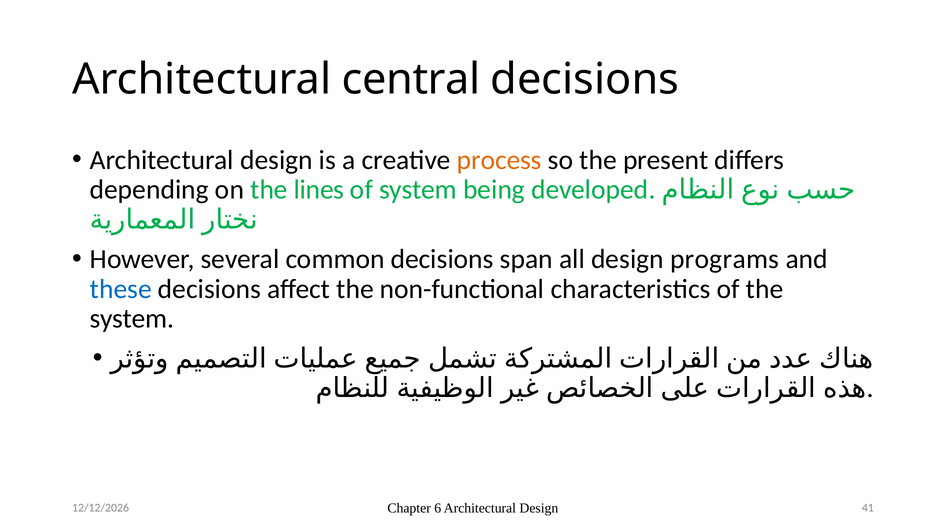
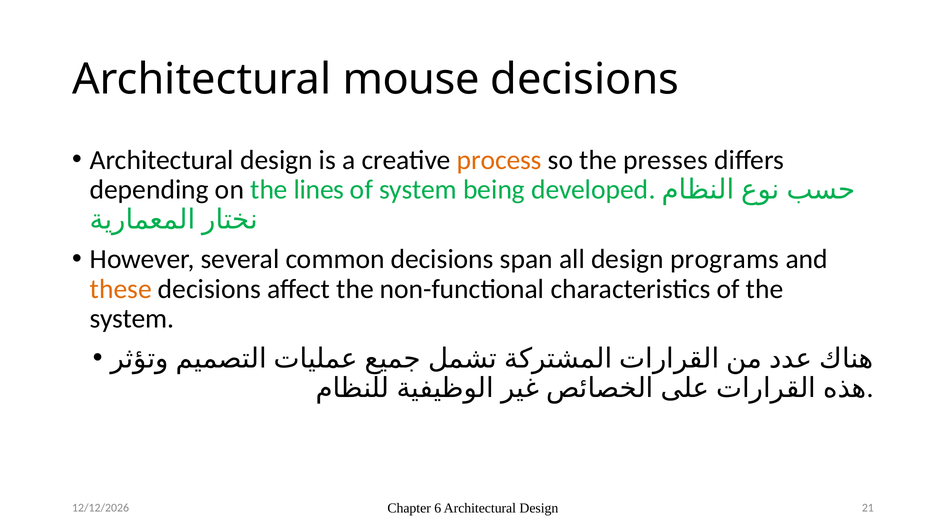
central: central -> mouse (411, 79)
present: present -> presses (666, 160)
these colour: blue -> orange (121, 289)
41: 41 -> 21 (868, 508)
